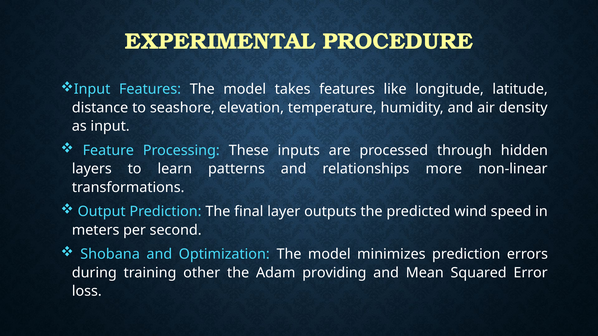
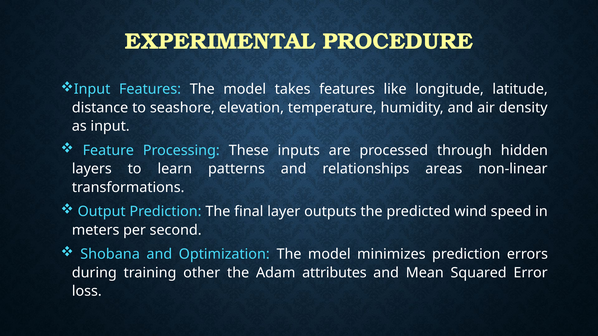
more: more -> areas (444, 169)
providing: providing -> attributes (334, 273)
